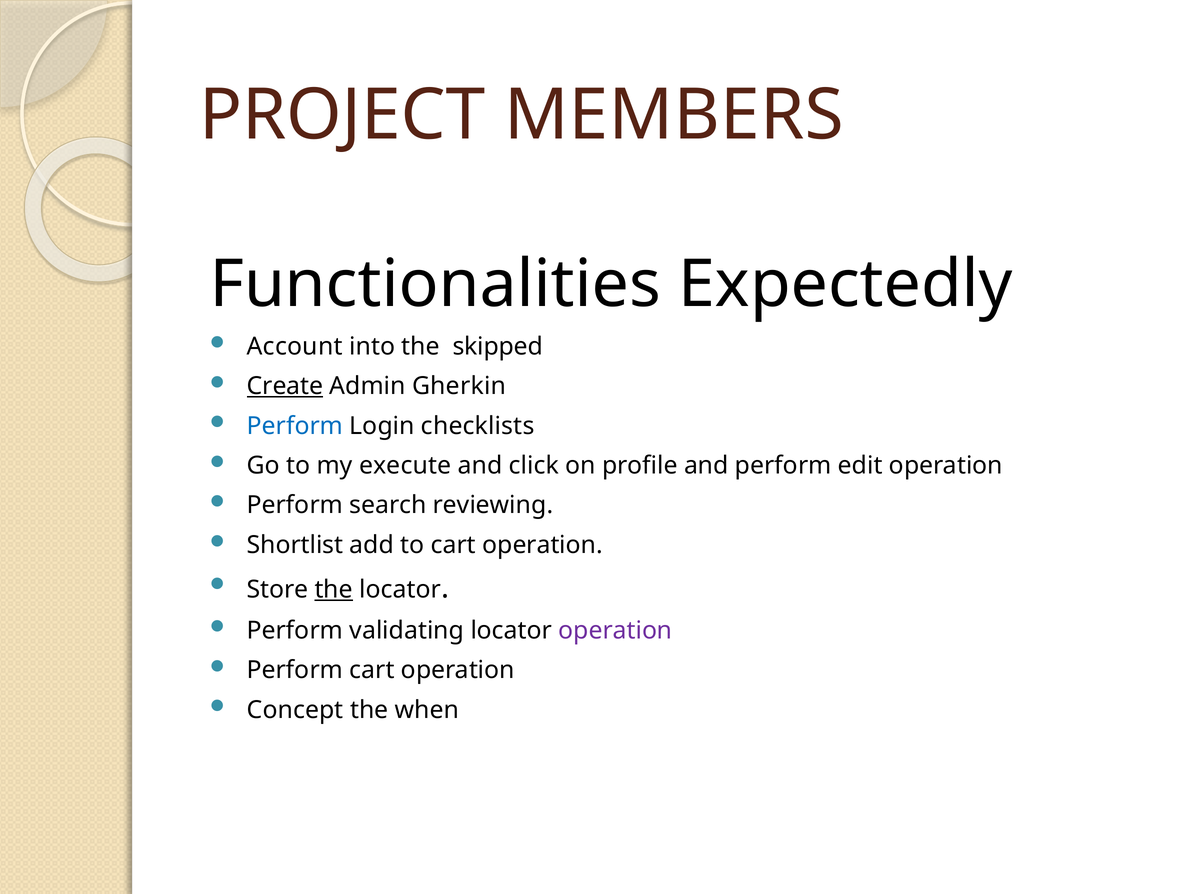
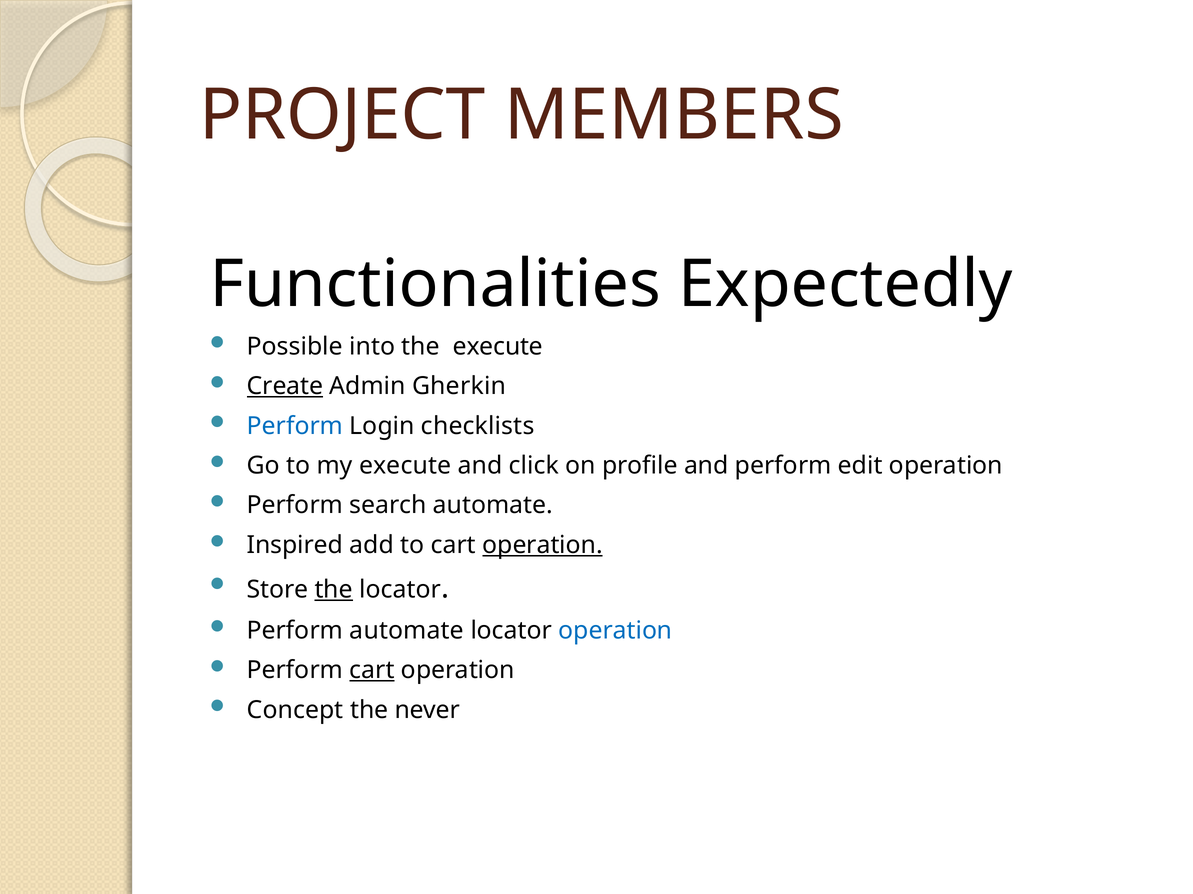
Account: Account -> Possible (295, 347)
the skipped: skipped -> execute (498, 347)
search reviewing: reviewing -> automate (493, 506)
Shortlist: Shortlist -> Inspired (295, 546)
operation underline: none -> present (543, 546)
Perform validating: validating -> automate (407, 631)
operation colour: purple -> blue (615, 631)
cart underline: none -> present (372, 671)
when: when -> never (427, 711)
